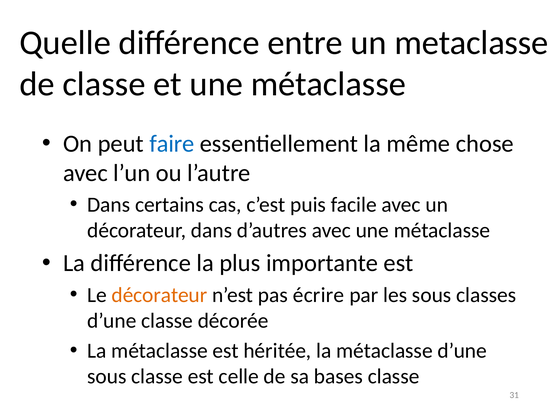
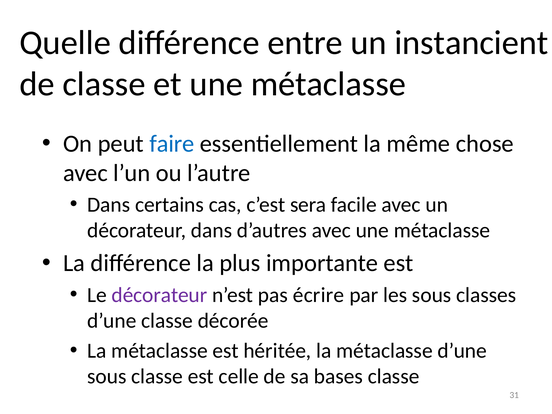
metaclasse: metaclasse -> instancient (471, 43)
puis: puis -> sera (308, 205)
décorateur colour: orange -> purple (159, 295)
